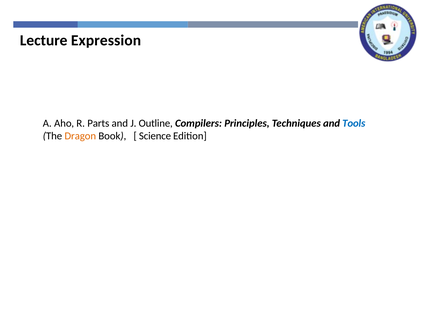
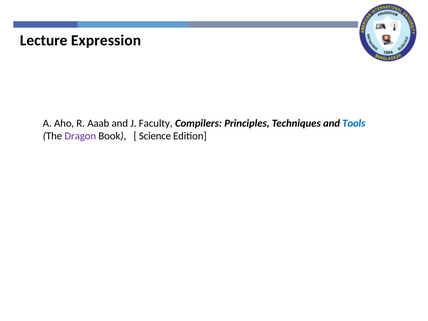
Parts: Parts -> Aaab (98, 123)
Outline: Outline -> Faculty (156, 123)
Dragon colour: orange -> purple (80, 136)
